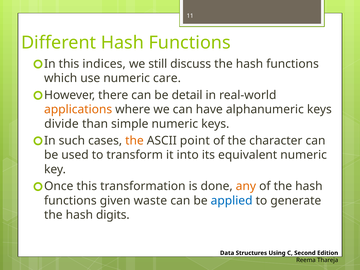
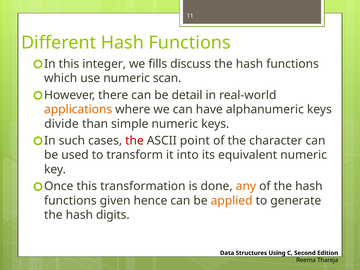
indices: indices -> integer (104, 64)
still: still -> fills (158, 64)
care: care -> scan (167, 78)
the colour: orange -> red (134, 141)
waste: waste -> hence (150, 201)
applied colour: blue -> orange (232, 201)
